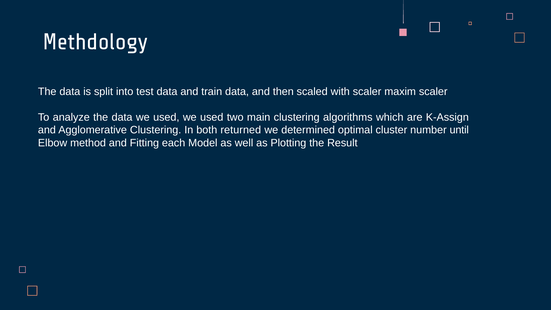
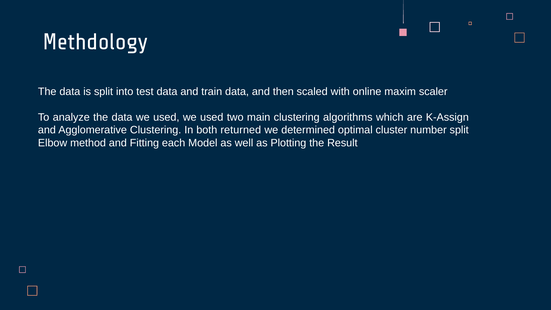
with scaler: scaler -> online (367, 91)
number until: until -> split (459, 130)
